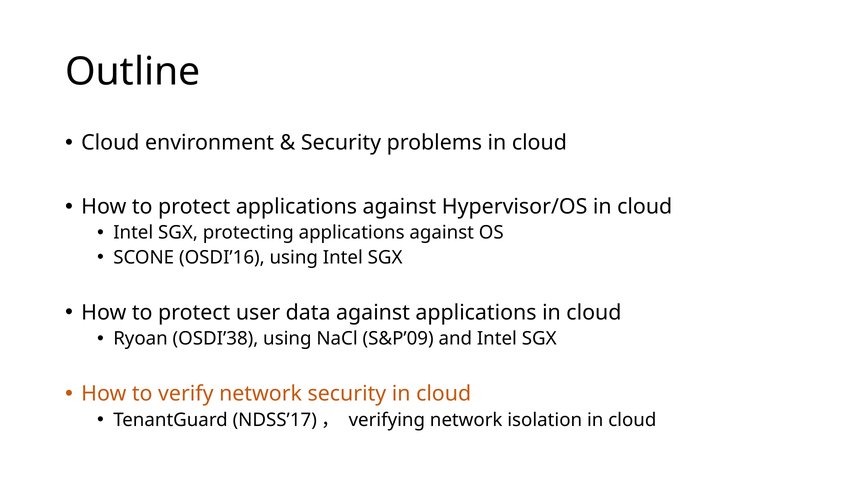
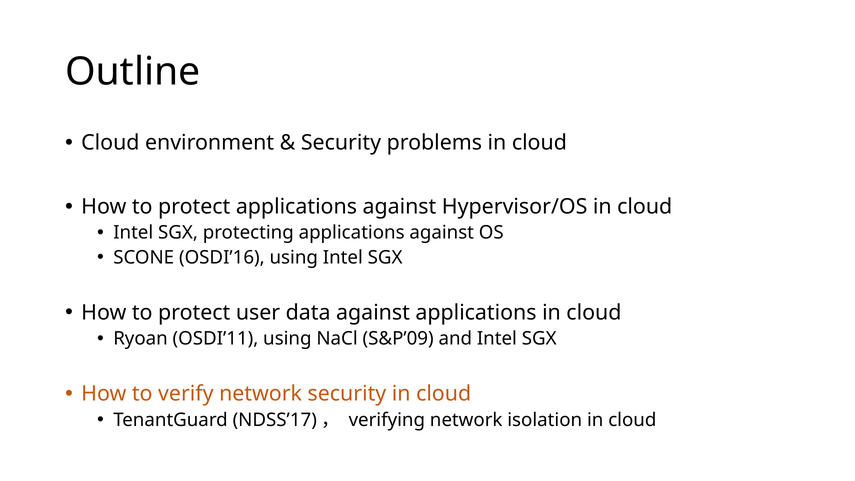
OSDI’38: OSDI’38 -> OSDI’11 (215, 339)
